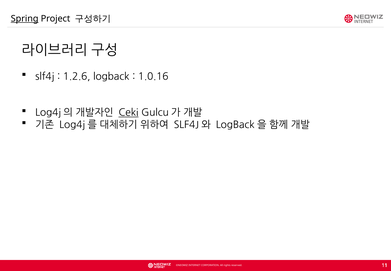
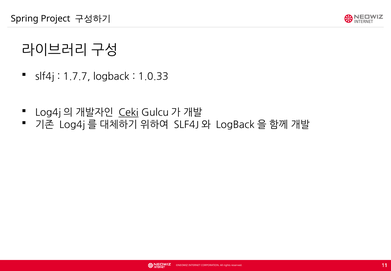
Spring underline: present -> none (25, 19)
1.2.6: 1.2.6 -> 1.7.7 (77, 76)
1.0.16: 1.0.16 -> 1.0.33 (153, 76)
